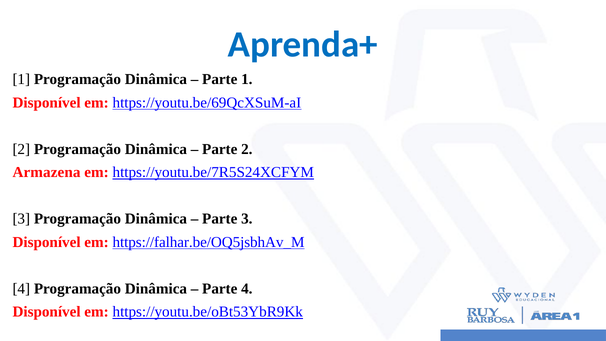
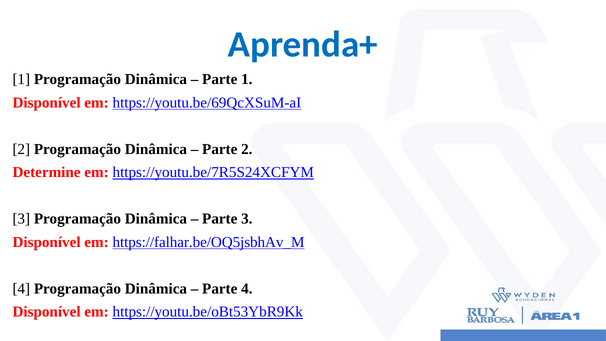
Armazena: Armazena -> Determine (47, 172)
